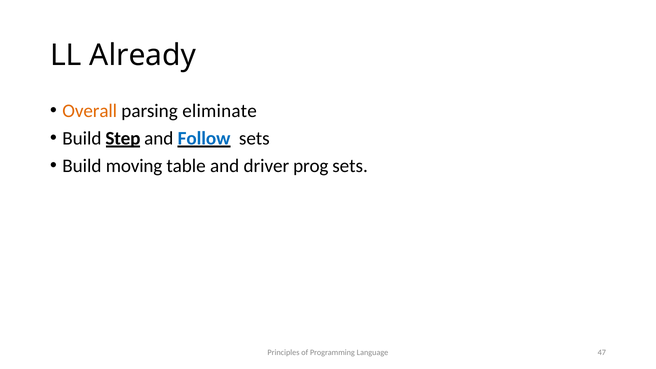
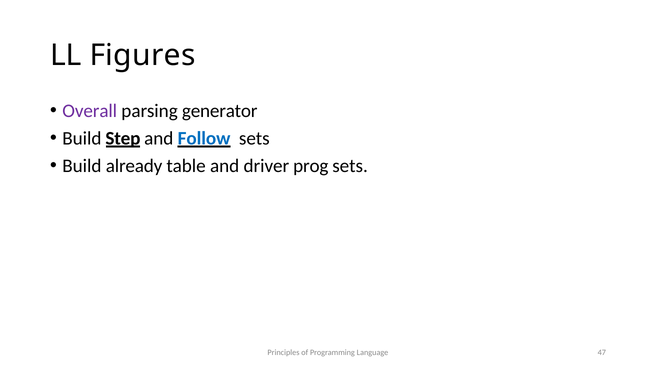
Already: Already -> Figures (143, 55)
Overall colour: orange -> purple (90, 111)
eliminate: eliminate -> generator (220, 111)
moving: moving -> already (134, 166)
